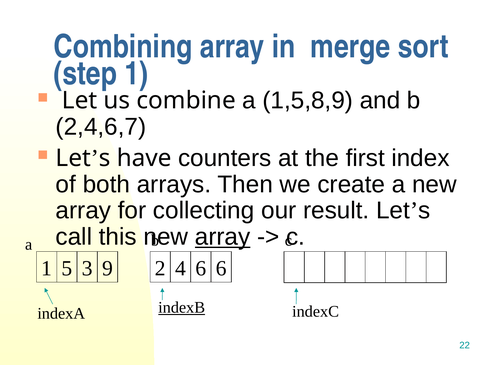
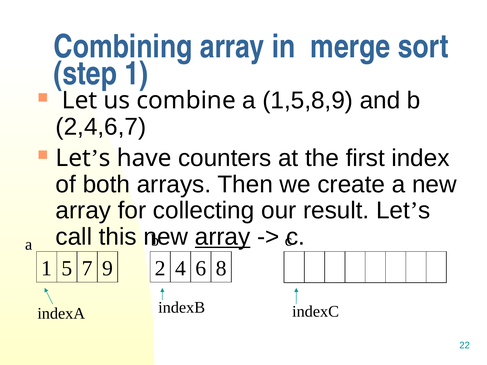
3: 3 -> 7 (87, 269)
9 6: 6 -> 8 (221, 269)
indexB underline: present -> none (182, 308)
